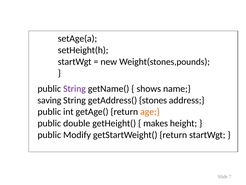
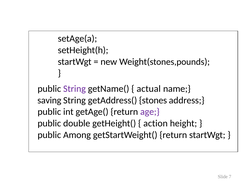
shows: shows -> actual (149, 89)
age colour: orange -> purple (150, 112)
makes: makes -> action (156, 123)
Modify: Modify -> Among (77, 134)
